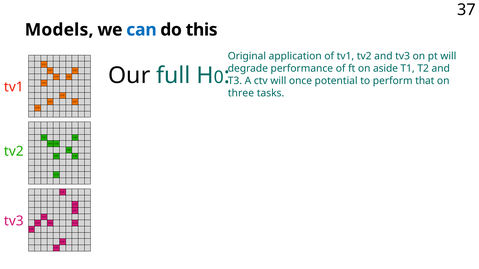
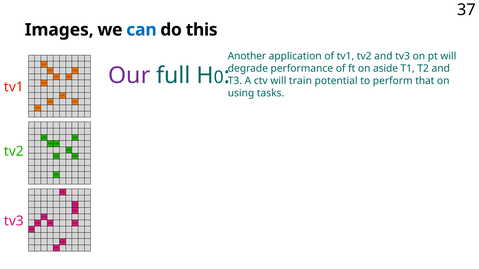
Models: Models -> Images (59, 30)
Original: Original -> Another (247, 56)
Our colour: black -> purple (129, 76)
once: once -> train (300, 81)
three: three -> using (241, 93)
